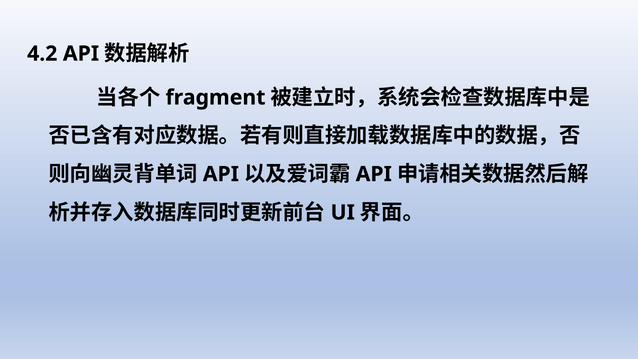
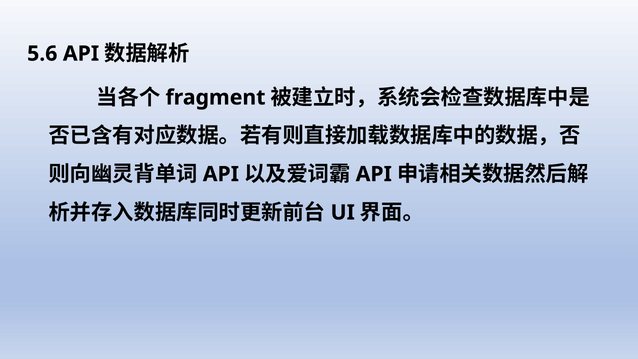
4.2: 4.2 -> 5.6 (42, 54)
